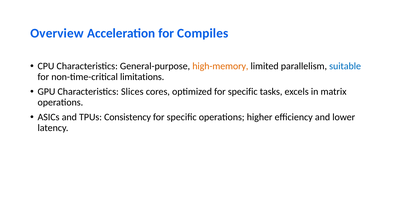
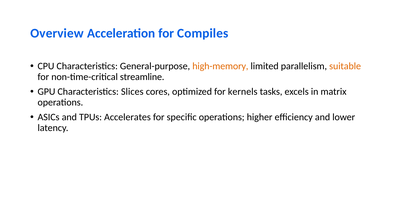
suitable colour: blue -> orange (345, 66)
limitations: limitations -> streamline (142, 77)
optimized for specific: specific -> kernels (243, 92)
Consistency: Consistency -> Accelerates (127, 117)
